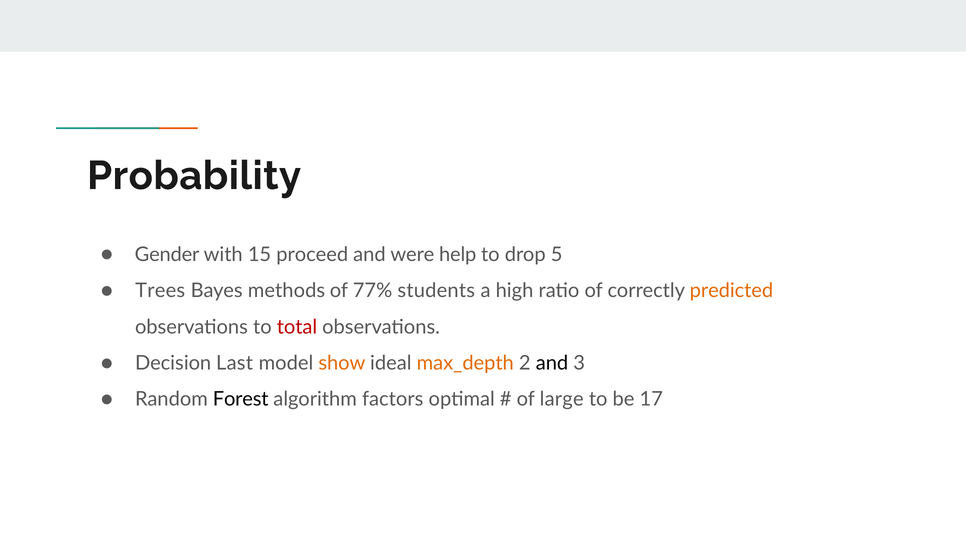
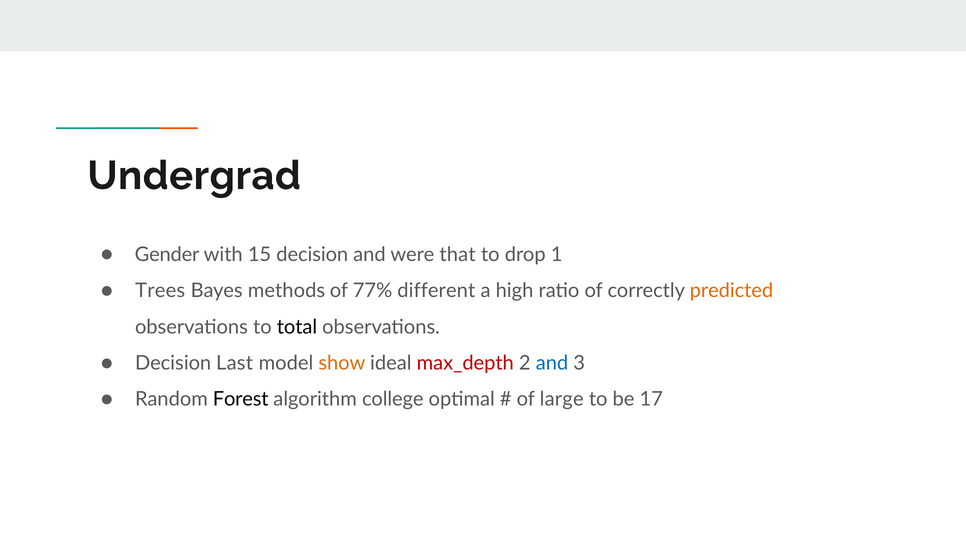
Probability: Probability -> Undergrad (194, 176)
15 proceed: proceed -> decision (312, 255)
help: help -> that (458, 255)
5: 5 -> 1 (557, 255)
students: students -> different (436, 291)
total colour: red -> black (297, 327)
max_depth colour: orange -> red (465, 363)
and colour: black -> blue (552, 363)
factors: factors -> college (393, 400)
